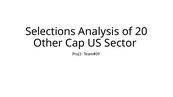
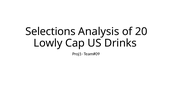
Other: Other -> Lowly (48, 43)
Sector: Sector -> Drinks (120, 43)
